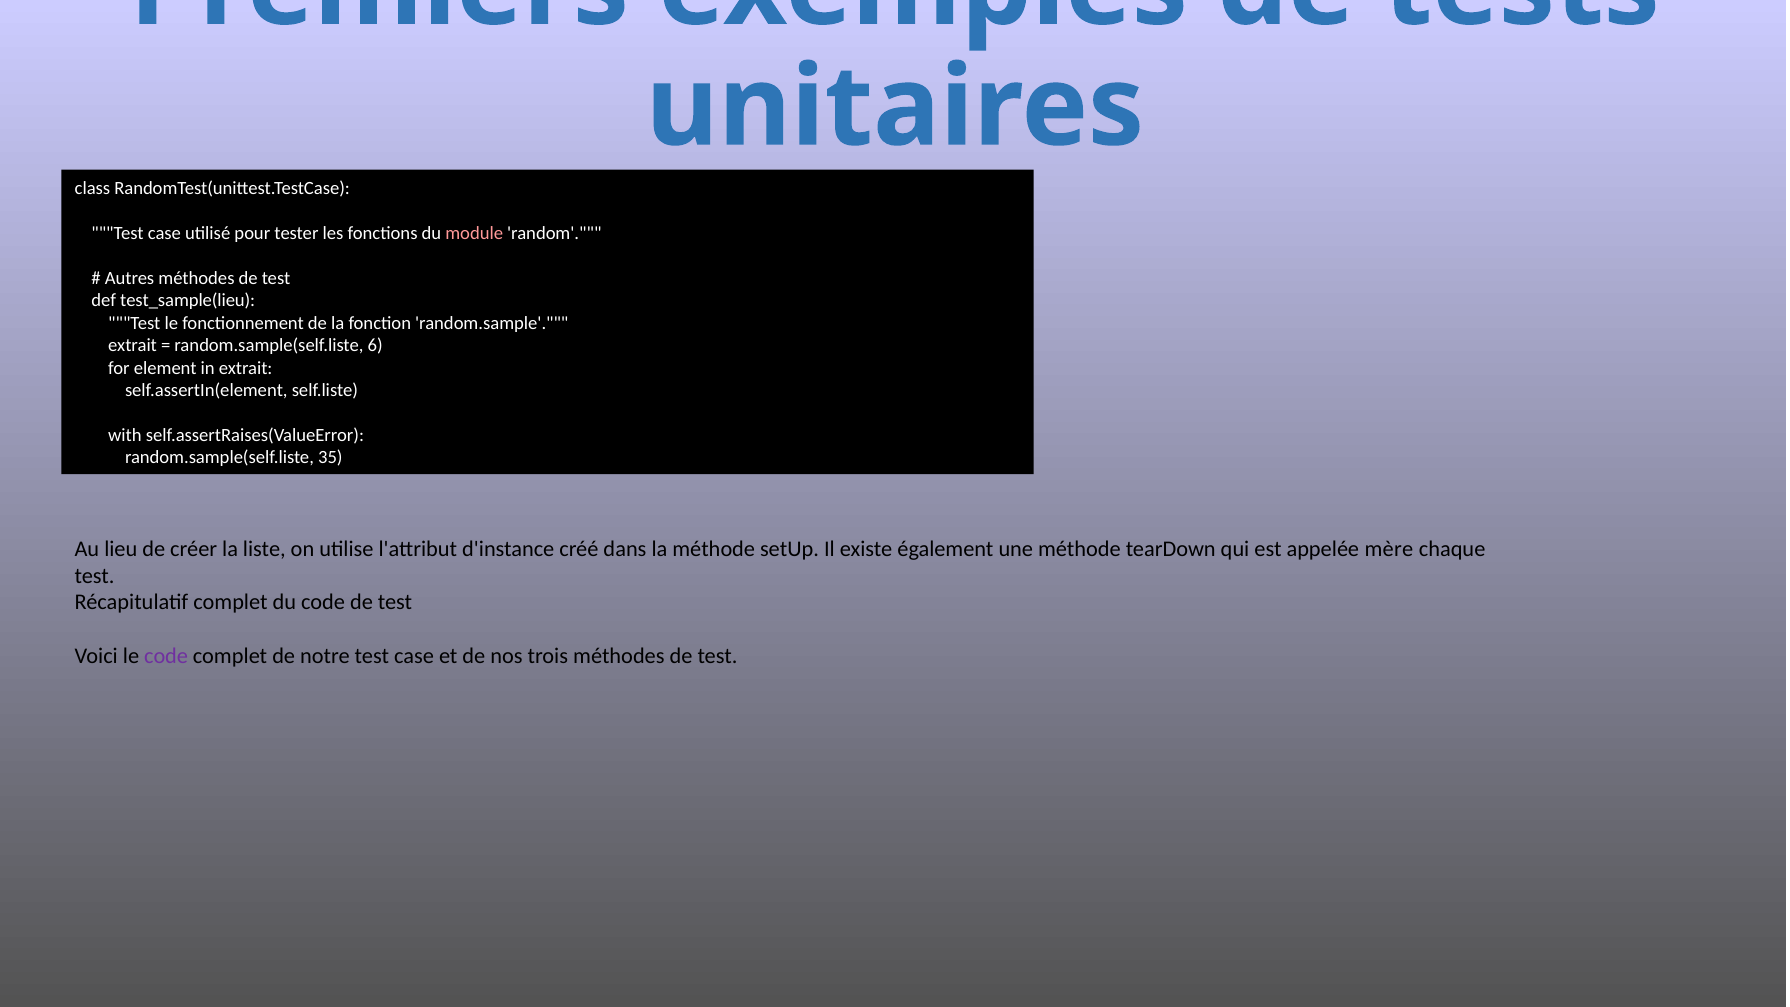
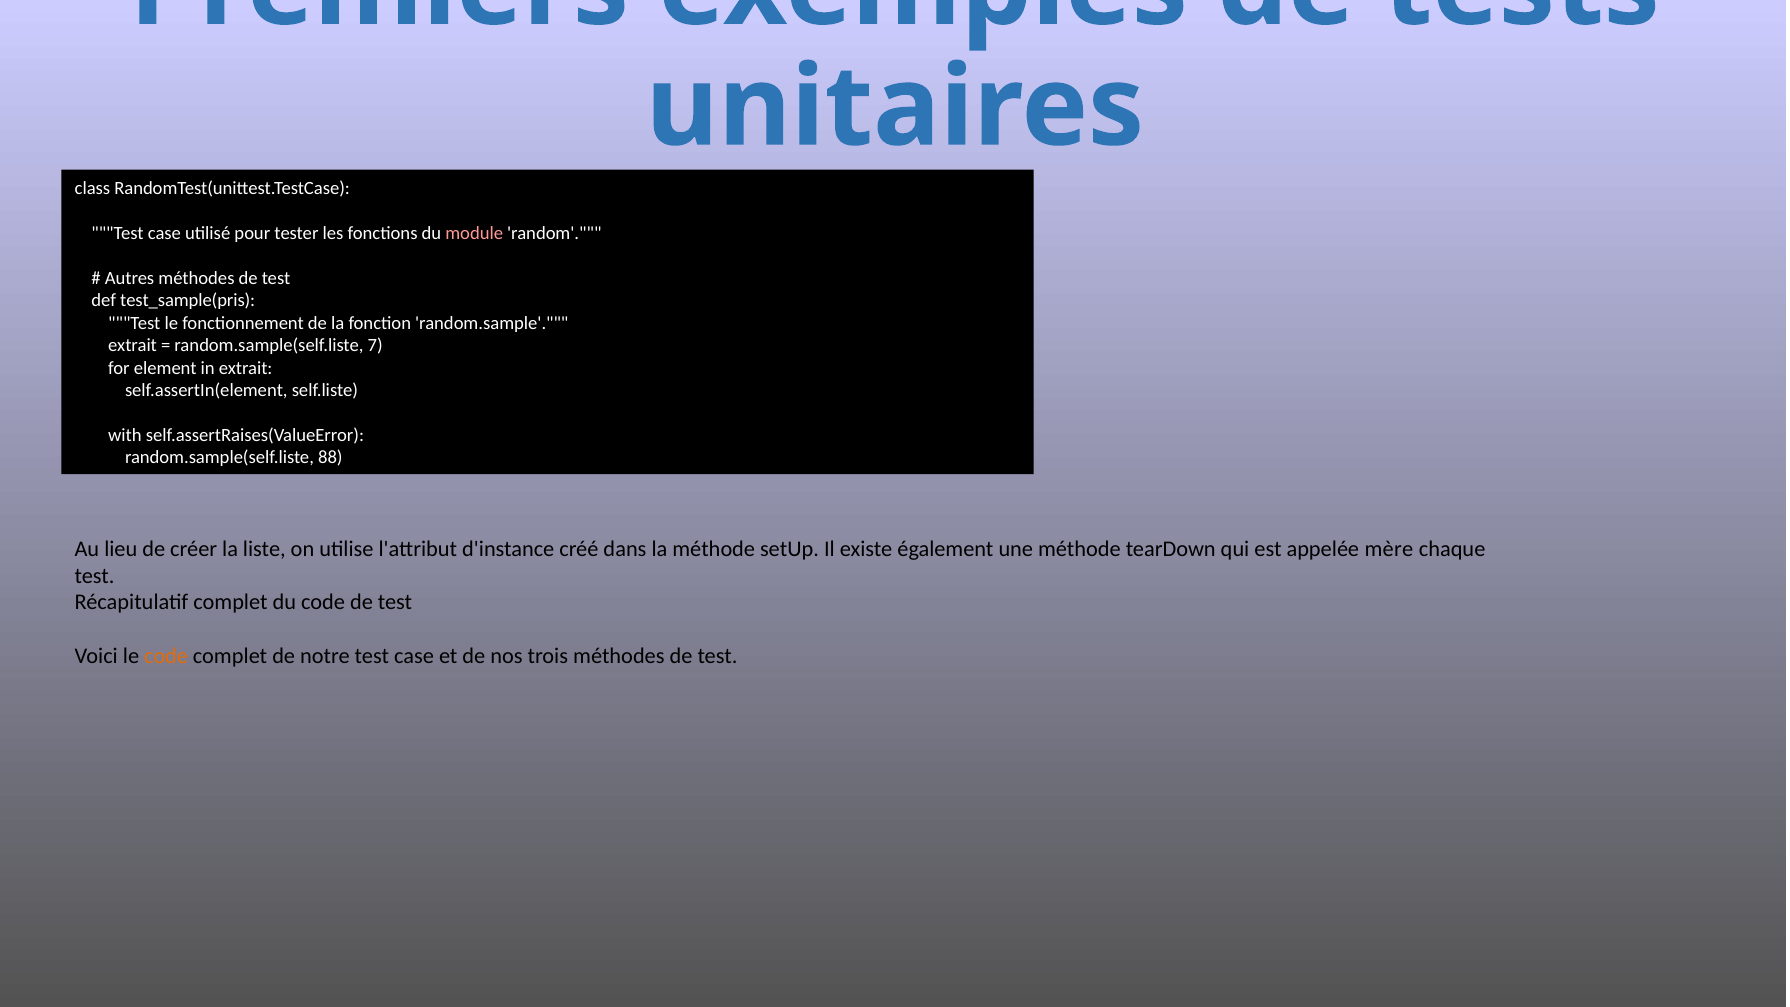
test_sample(lieu: test_sample(lieu -> test_sample(pris (188, 301)
6: 6 -> 7 (375, 346)
35: 35 -> 88 (330, 458)
code colour: purple -> orange (166, 656)
